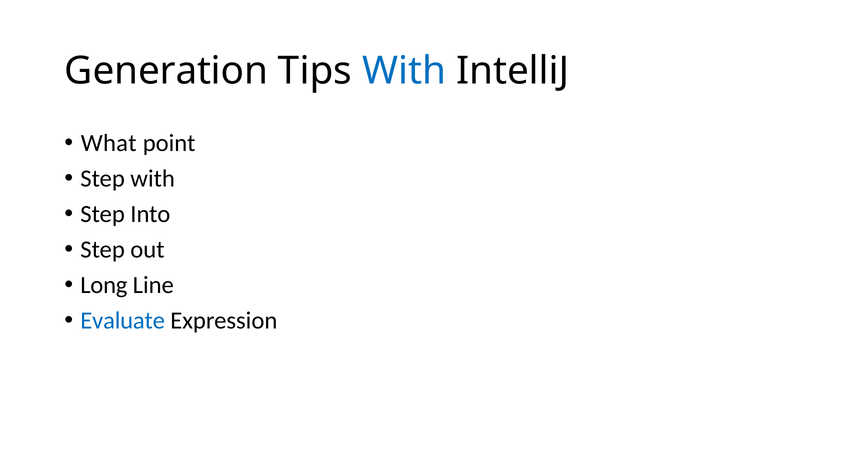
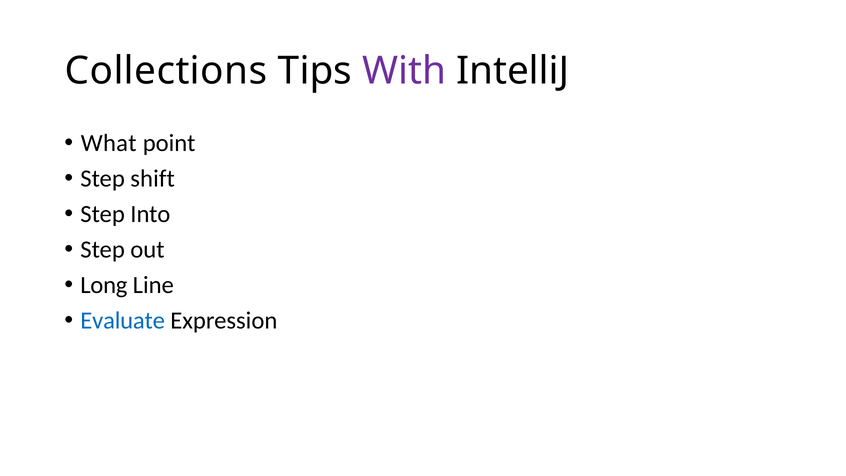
Generation: Generation -> Collections (166, 71)
With colour: blue -> purple (404, 71)
Step with: with -> shift (153, 179)
